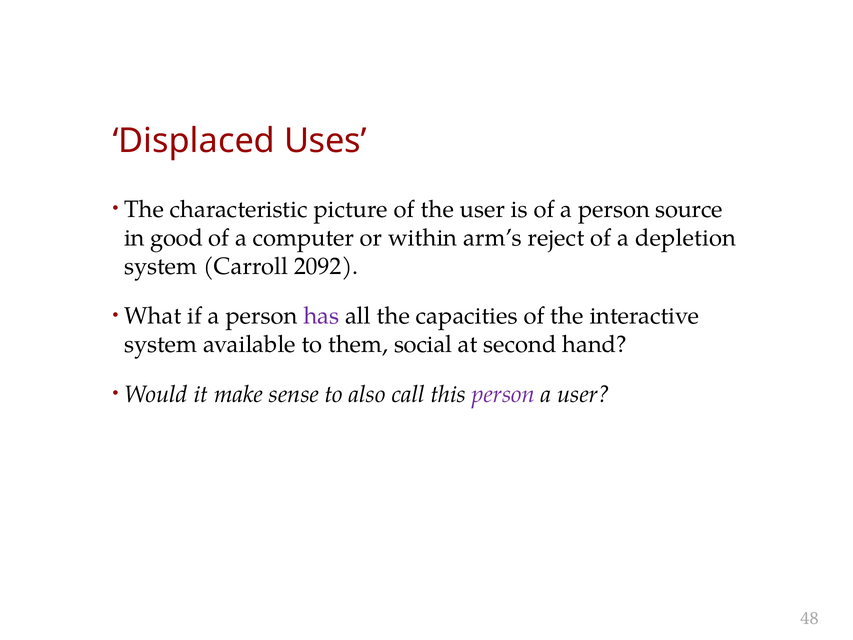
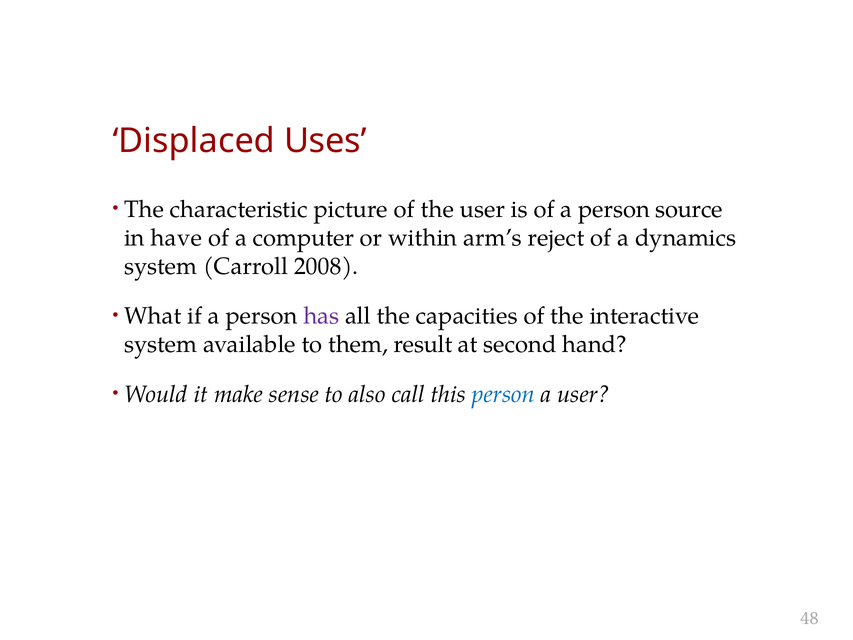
good: good -> have (176, 238)
depletion: depletion -> dynamics (686, 238)
2092: 2092 -> 2008 (326, 266)
social: social -> result (423, 344)
person colour: purple -> blue (503, 394)
